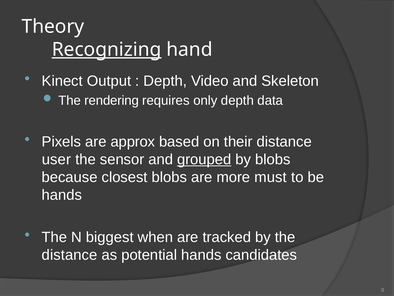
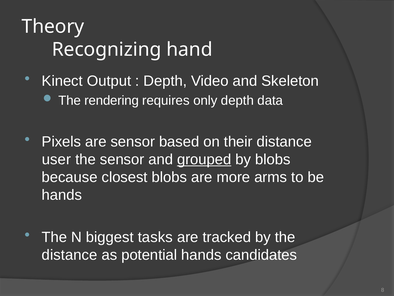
Recognizing underline: present -> none (107, 50)
are approx: approx -> sensor (133, 141)
must: must -> arms (271, 177)
when: when -> tasks (155, 237)
